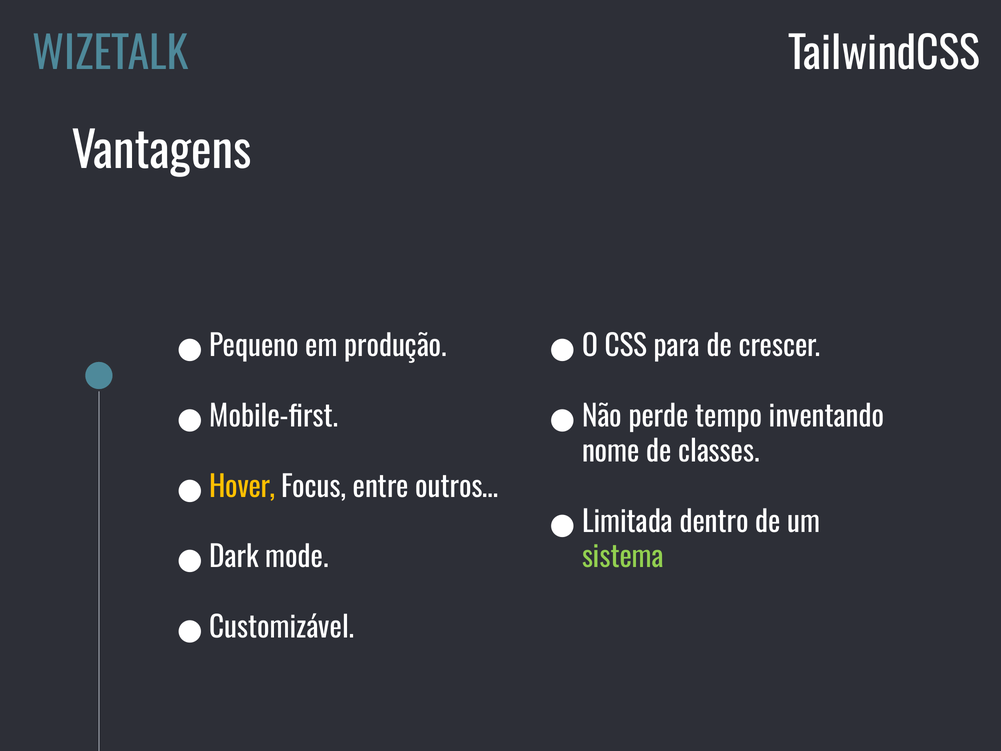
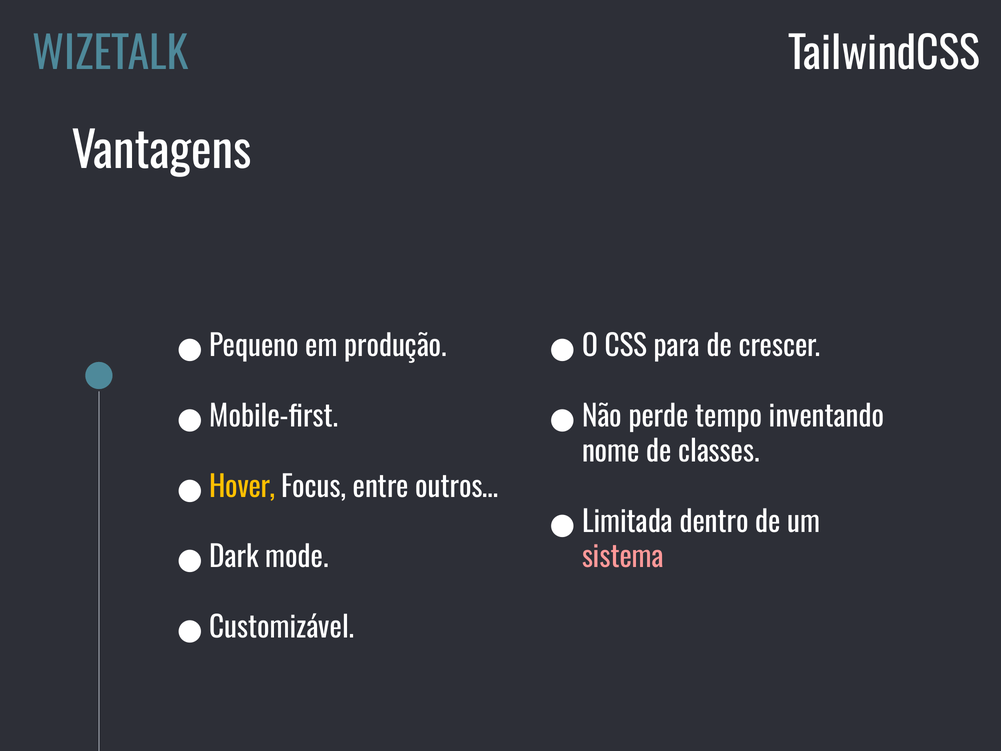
sistema colour: light green -> pink (623, 558)
